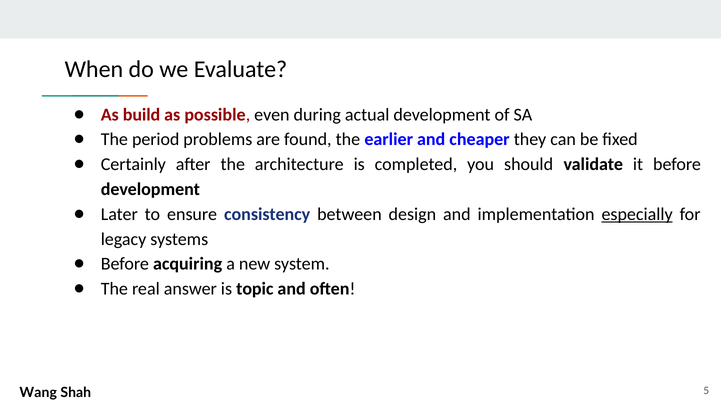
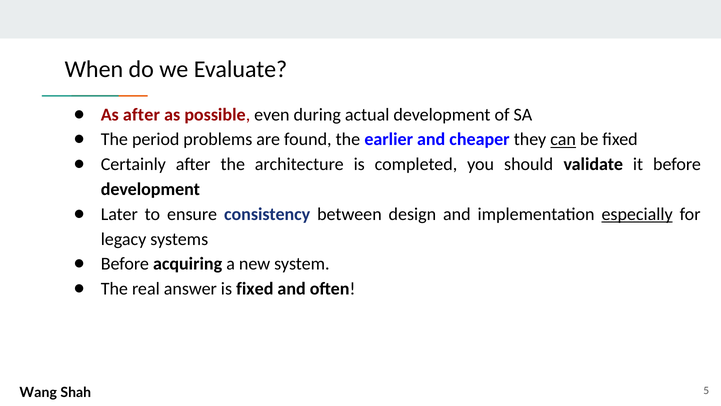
As build: build -> after (141, 115)
can underline: none -> present (563, 139)
is topic: topic -> fixed (255, 289)
